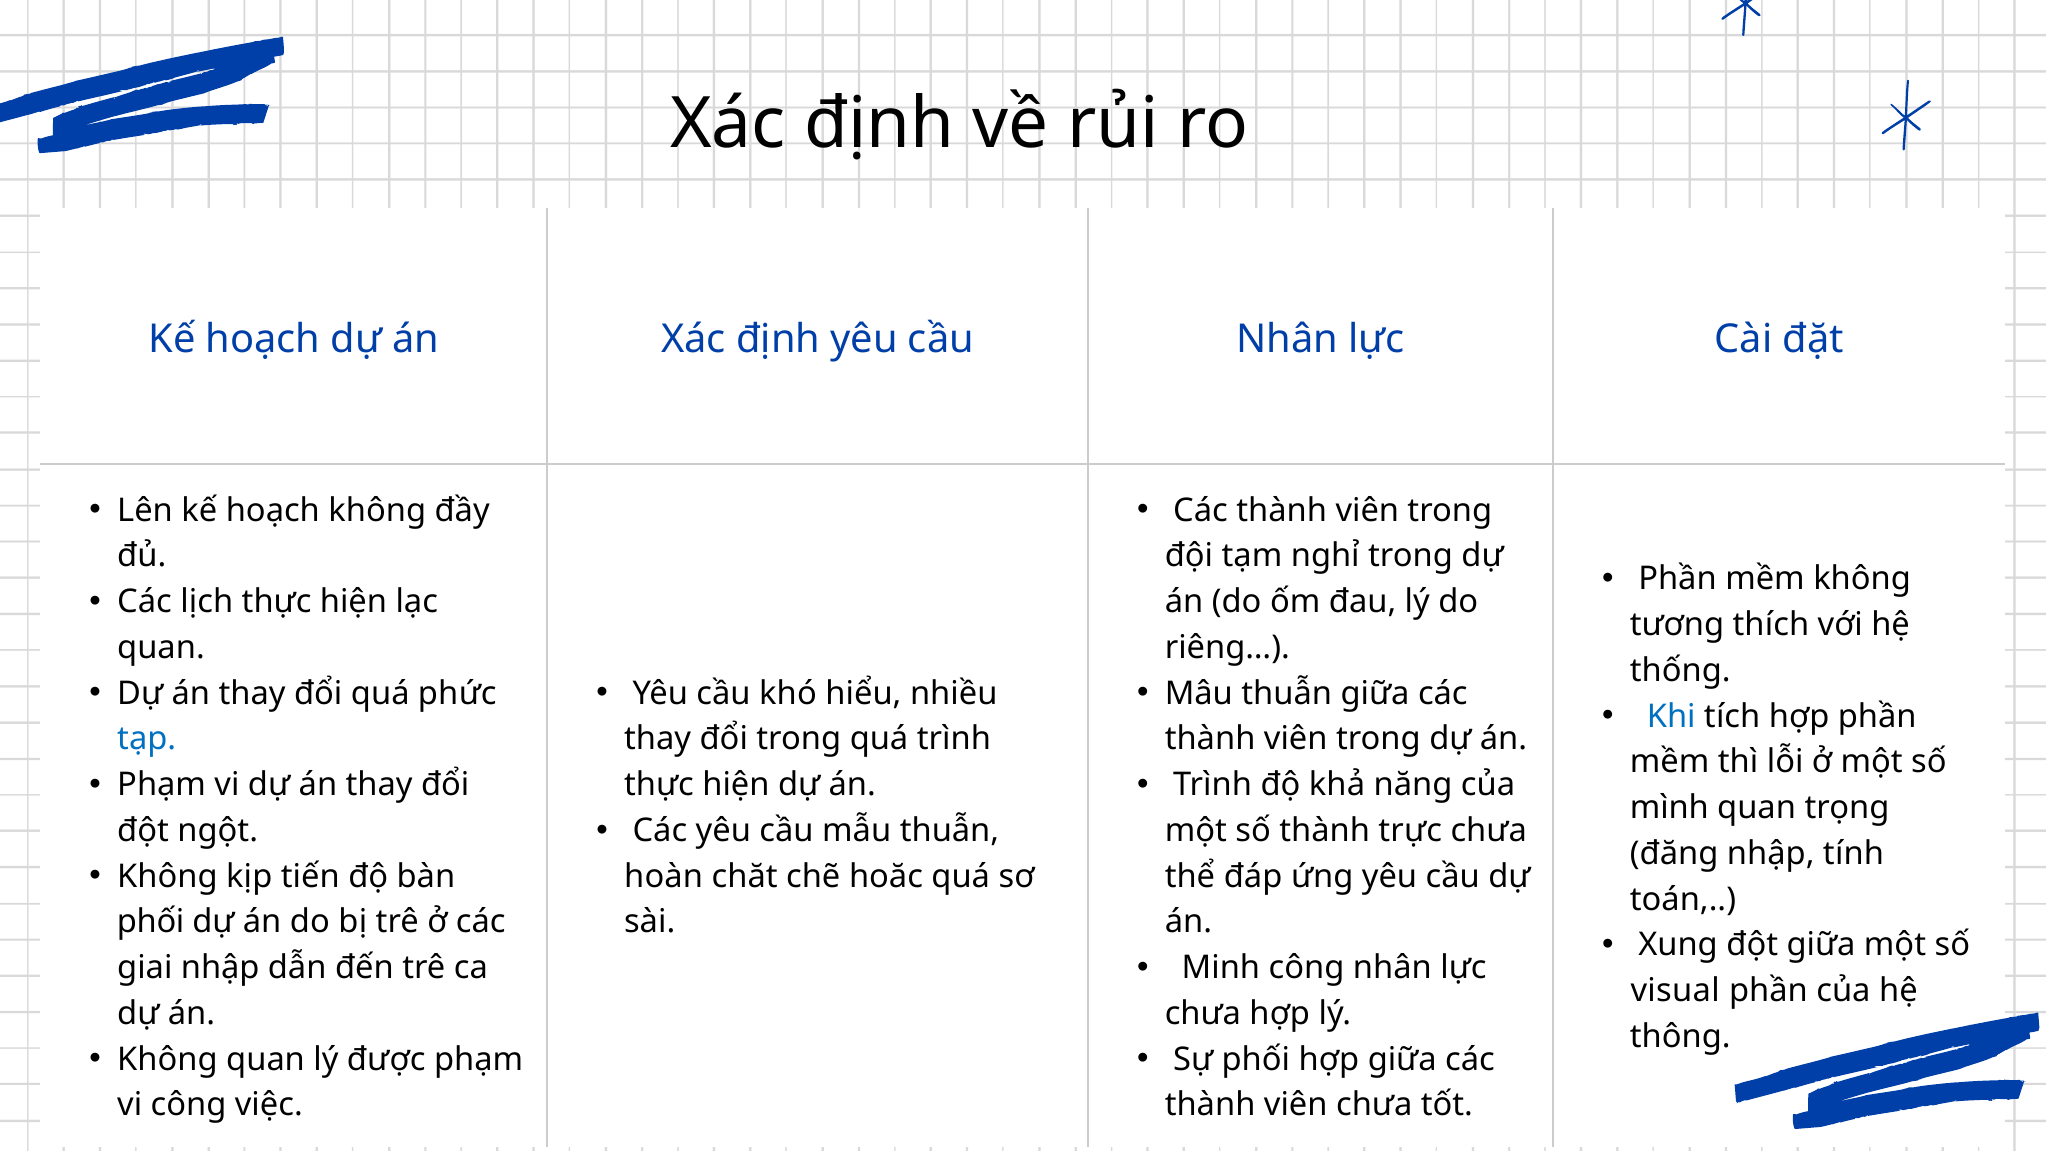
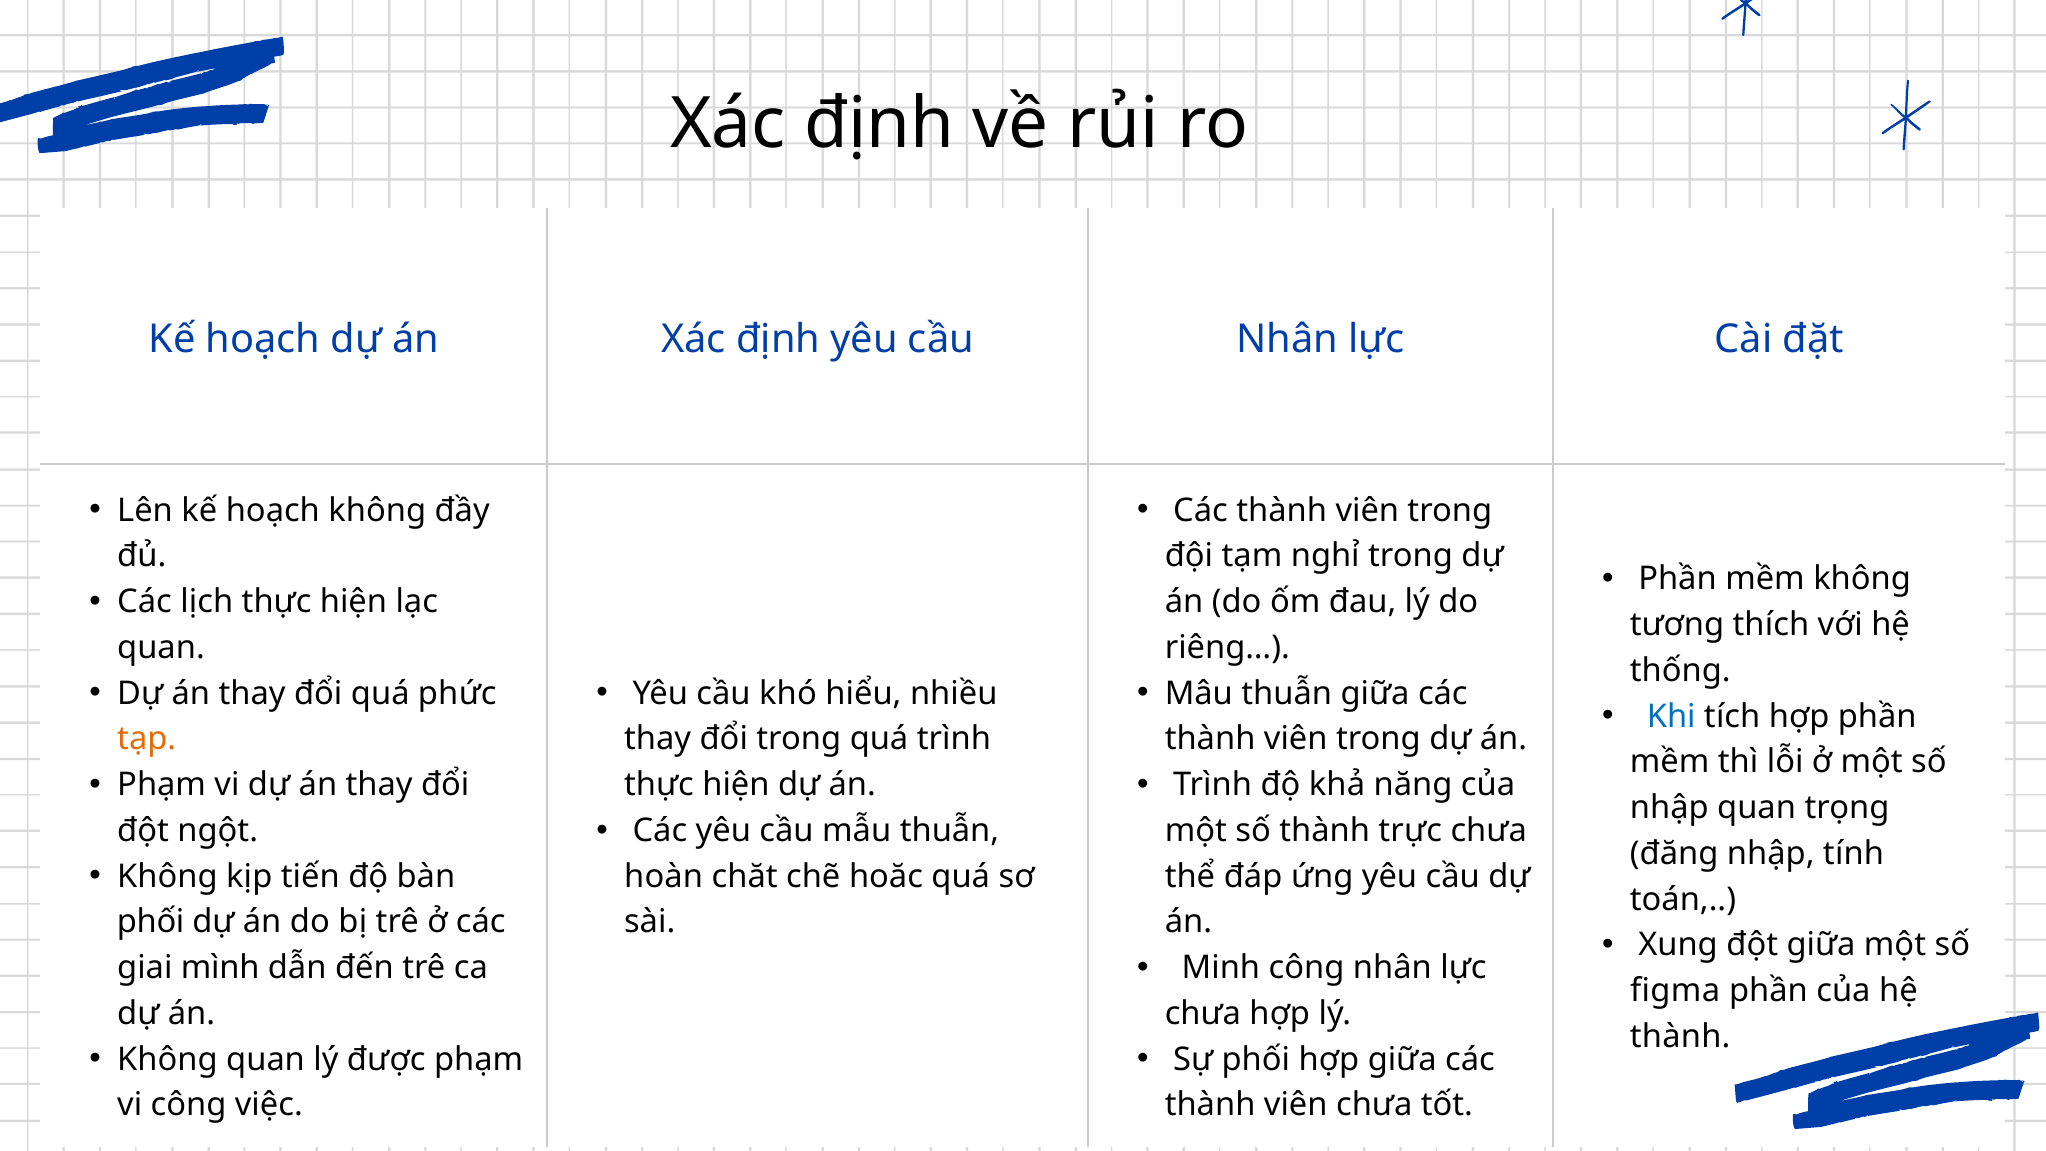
tạp colour: blue -> orange (147, 739)
mình: mình -> nhập (1669, 808)
giai nhập: nhập -> mình (220, 968)
visual: visual -> figma (1675, 991)
thông: thông -> thành (1680, 1036)
